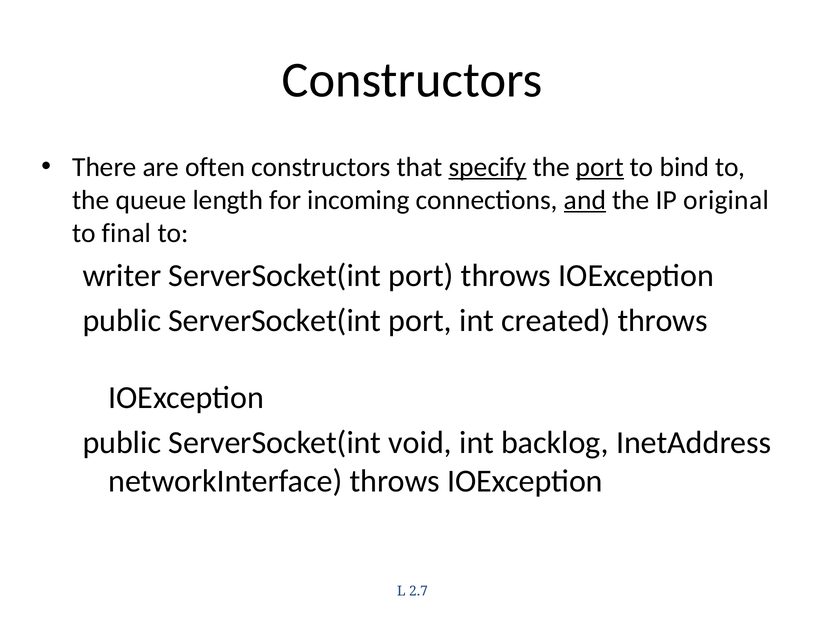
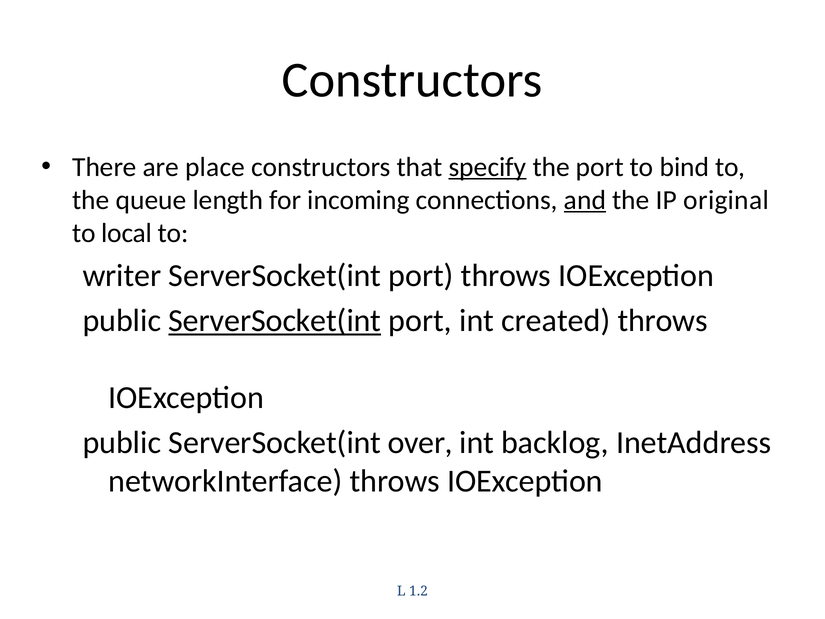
often: often -> place (215, 167)
port underline: present -> none (600, 167)
final: final -> local (127, 233)
ServerSocket(int underline: none -> present (275, 320)
void: void -> over (420, 442)
2.7: 2.7 -> 1.2 (418, 591)
